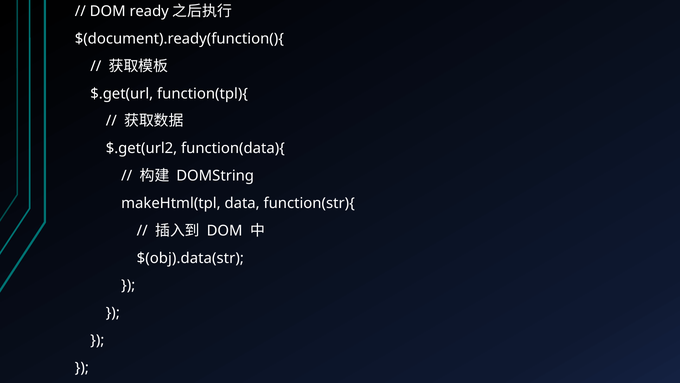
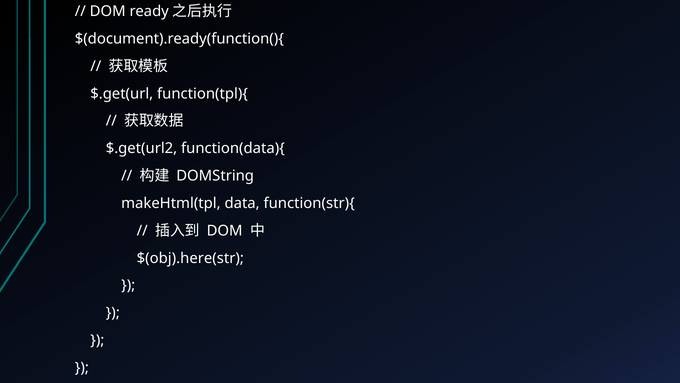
$(obj).data(str: $(obj).data(str -> $(obj).here(str (190, 258)
